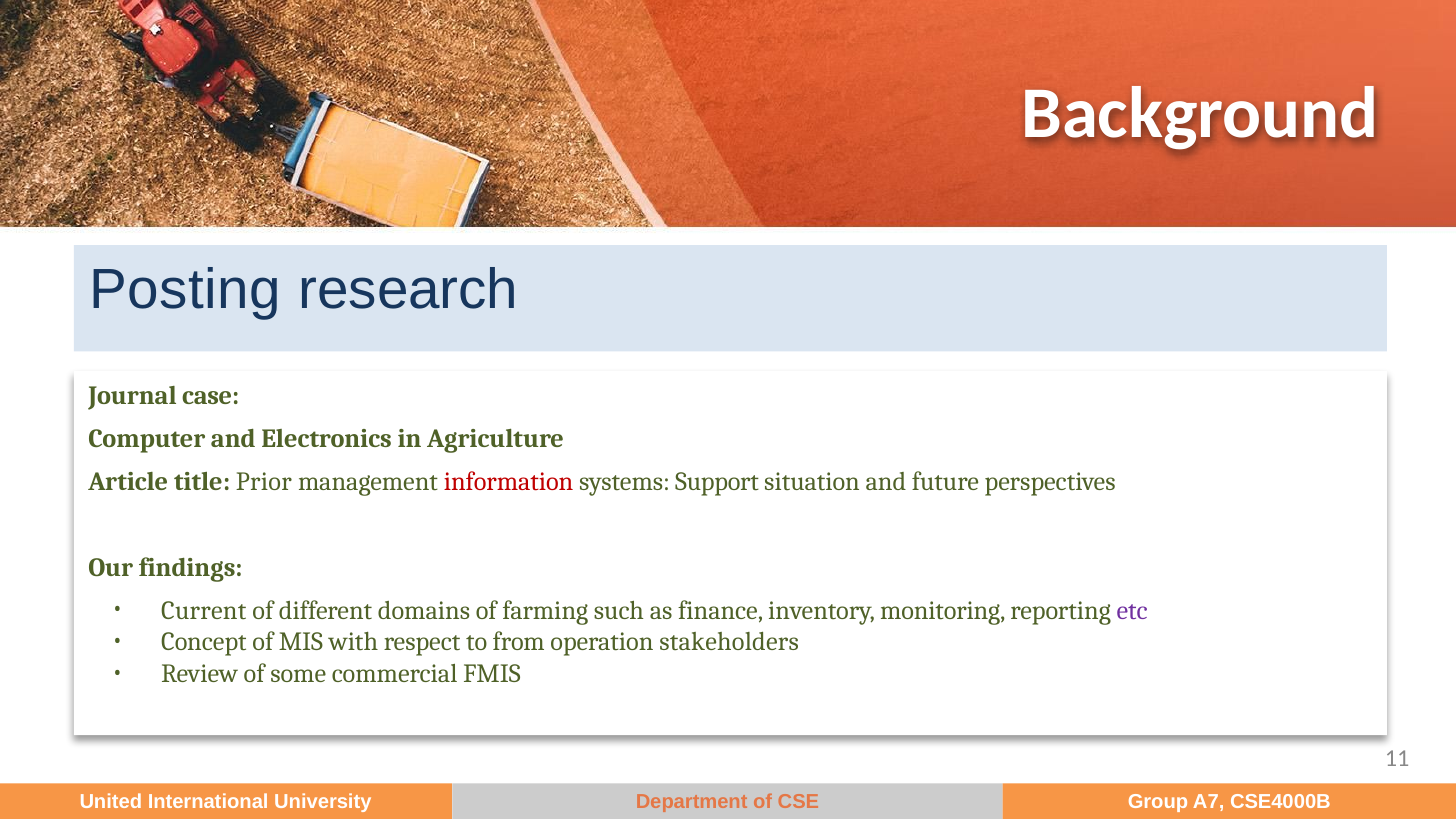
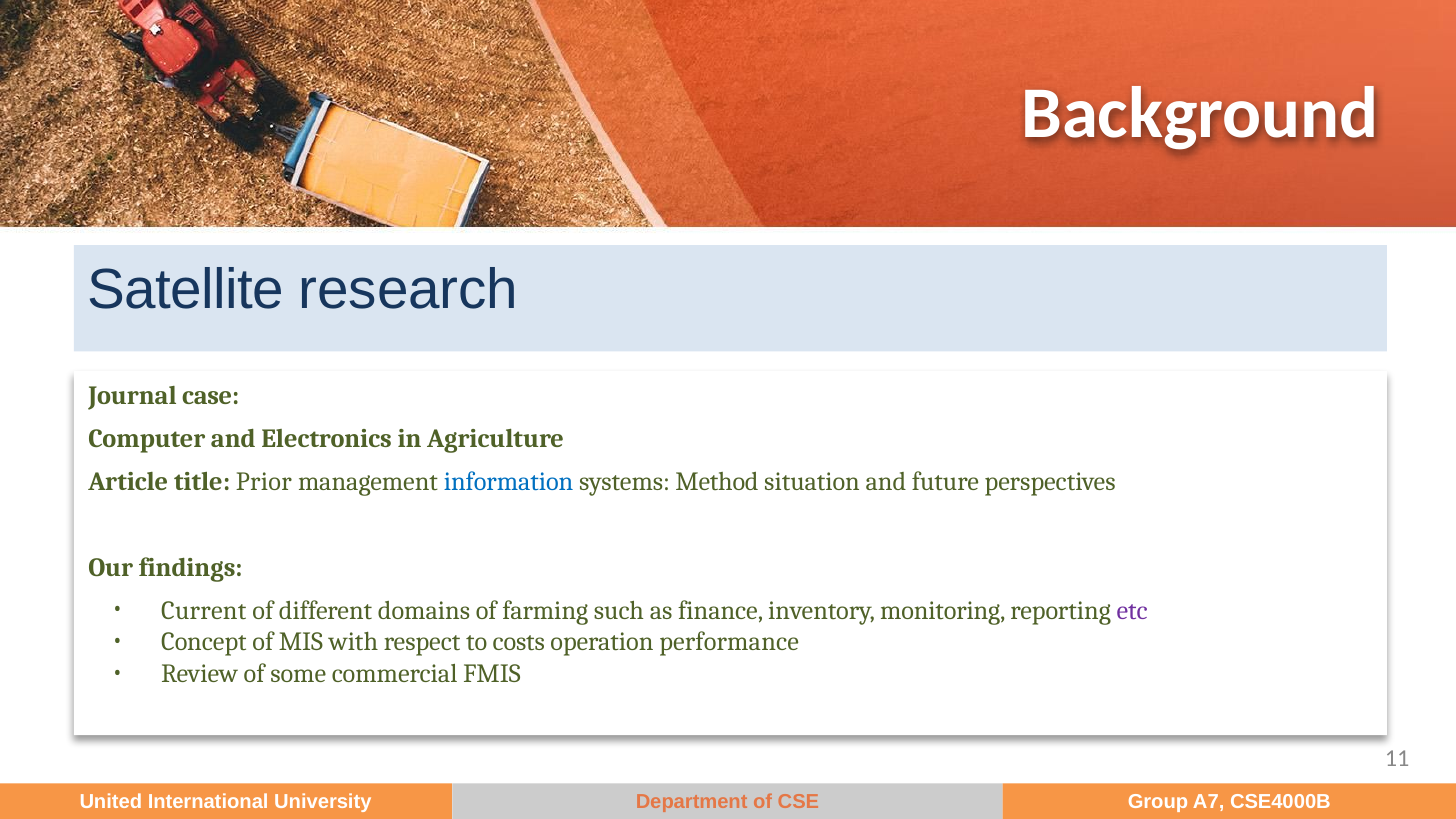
Posting: Posting -> Satellite (186, 290)
information colour: red -> blue (509, 482)
Support: Support -> Method (717, 482)
from: from -> costs (519, 642)
stakeholders: stakeholders -> performance (729, 642)
